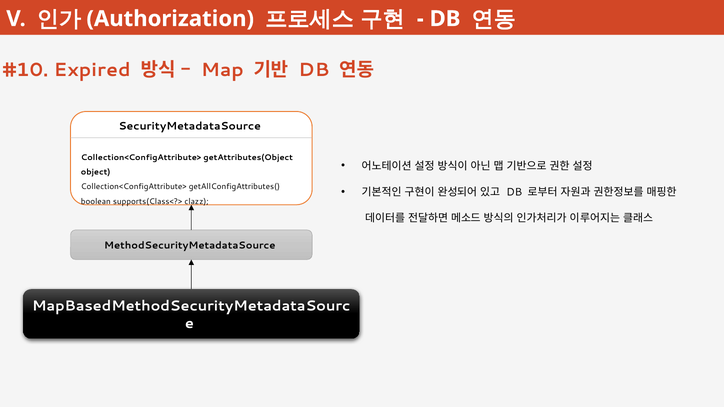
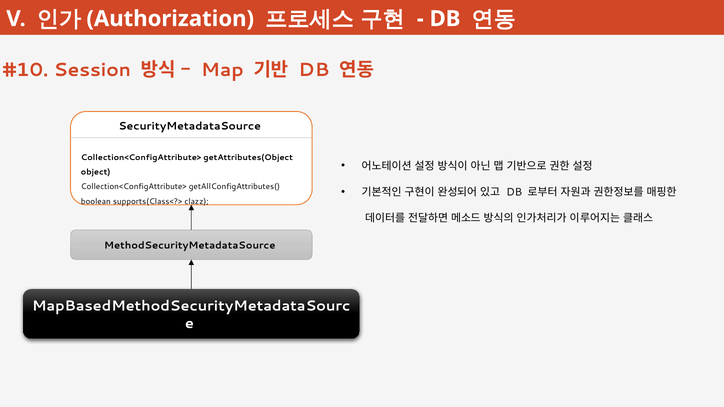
Expired: Expired -> Session (92, 70)
